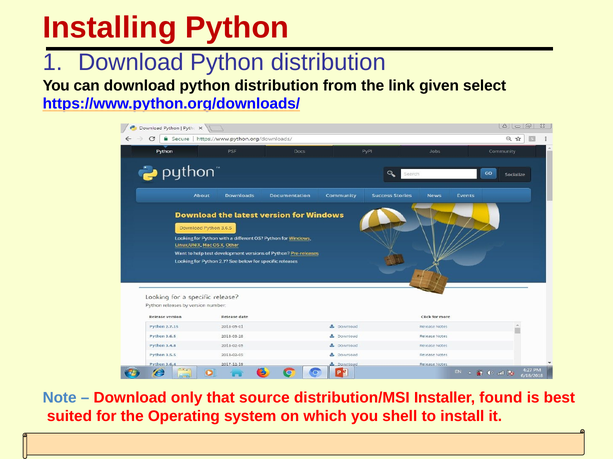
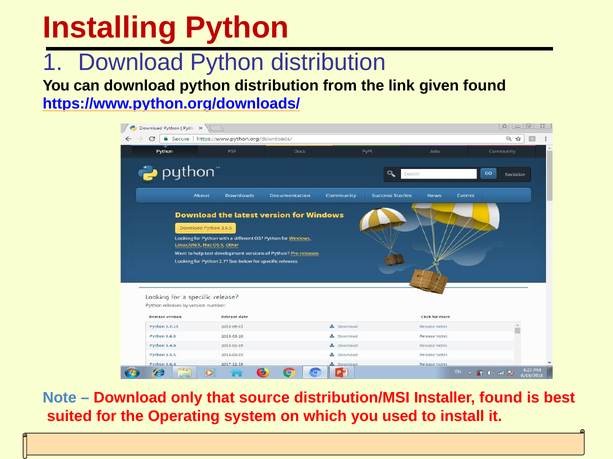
given select: select -> found (485, 86)
shell: shell -> used (400, 417)
